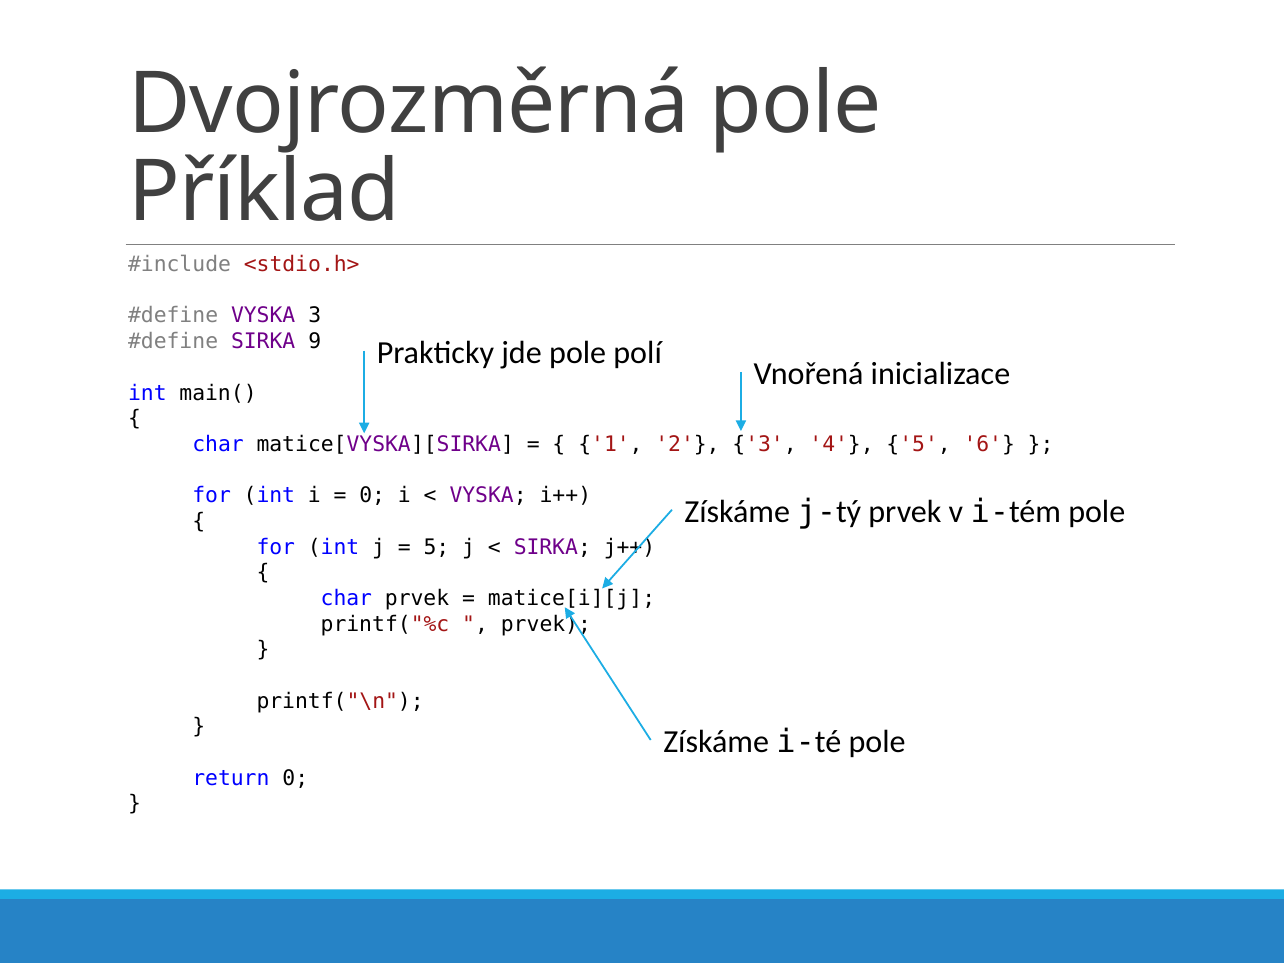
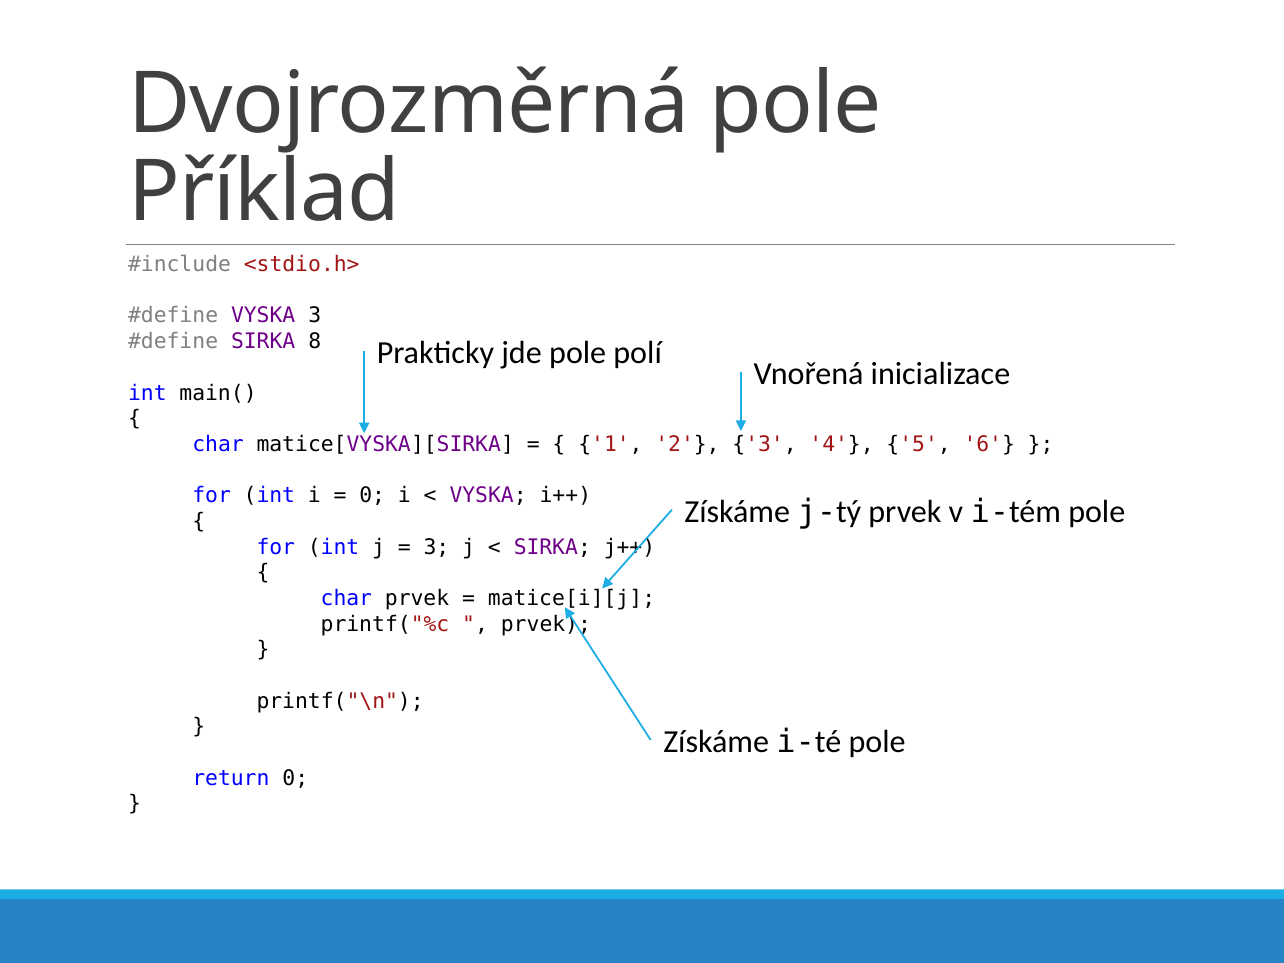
9: 9 -> 8 (315, 342)
5: 5 -> 3 (436, 547)
